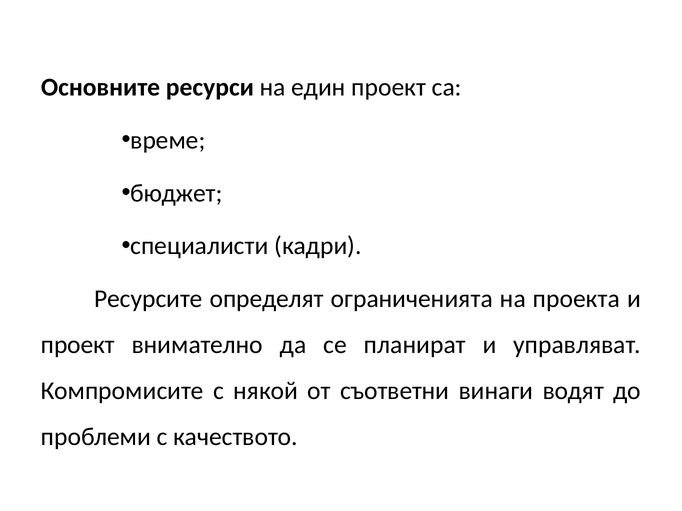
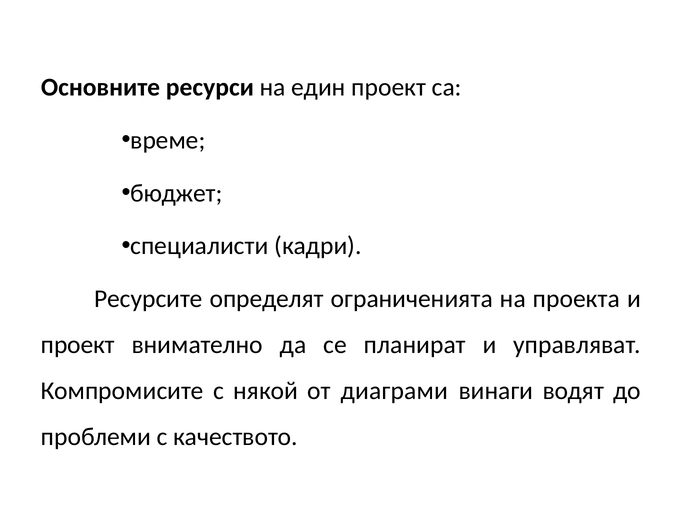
съответни: съответни -> диаграми (394, 391)
